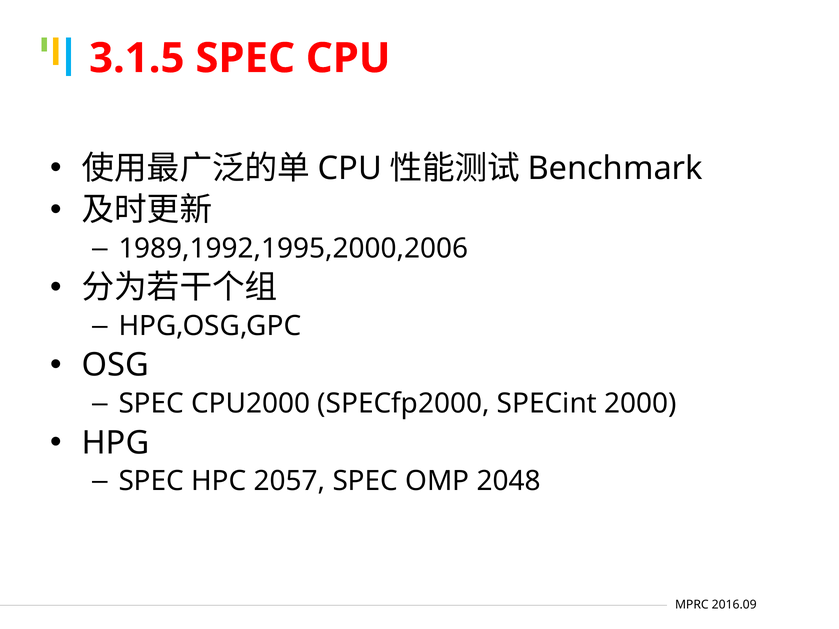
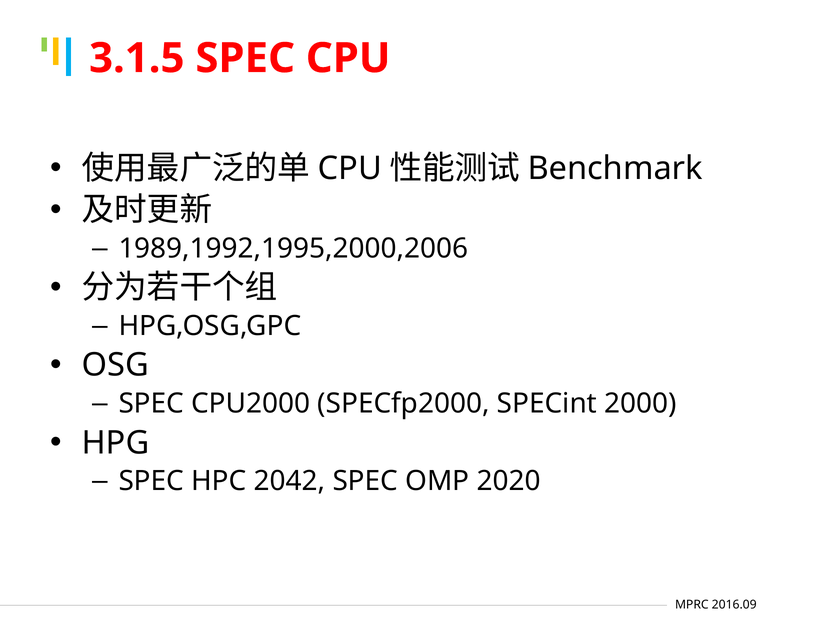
2057: 2057 -> 2042 (290, 481)
2048: 2048 -> 2020 (509, 481)
